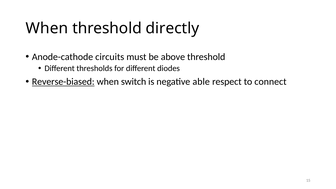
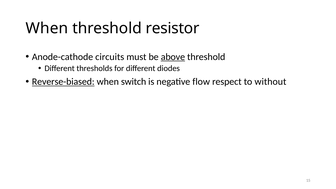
directly: directly -> resistor (173, 28)
above underline: none -> present (173, 57)
able: able -> flow (201, 82)
connect: connect -> without (270, 82)
